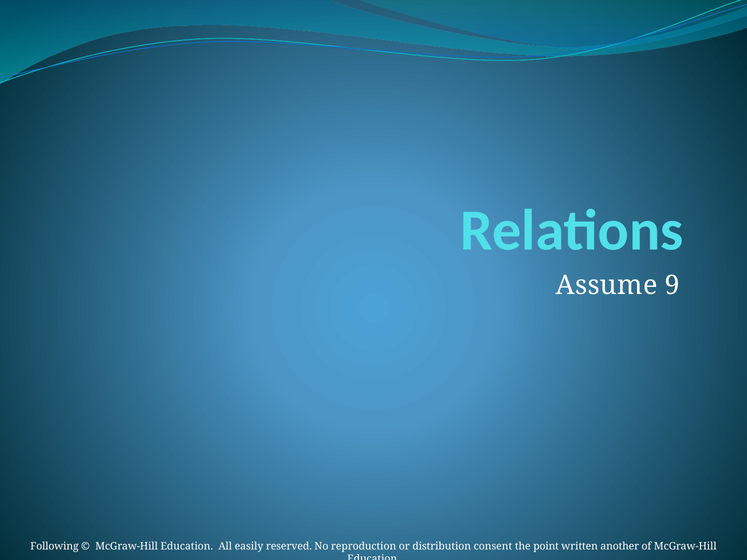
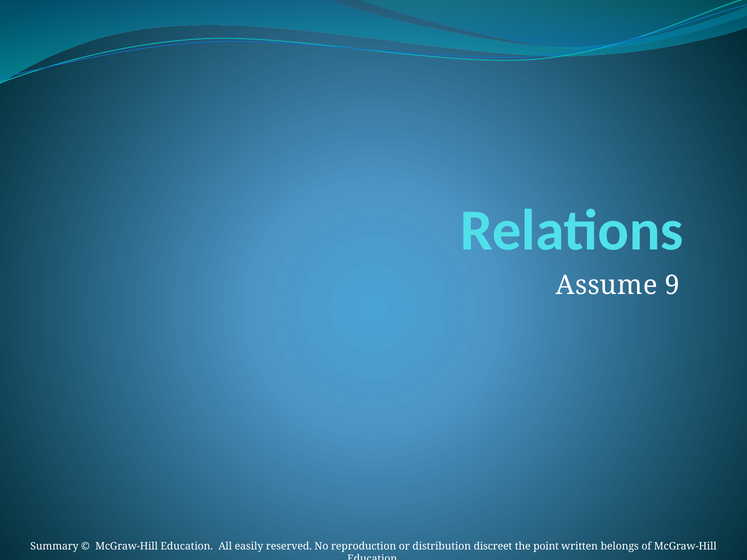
Following: Following -> Summary (54, 546)
consent: consent -> discreet (493, 546)
another: another -> belongs (620, 546)
